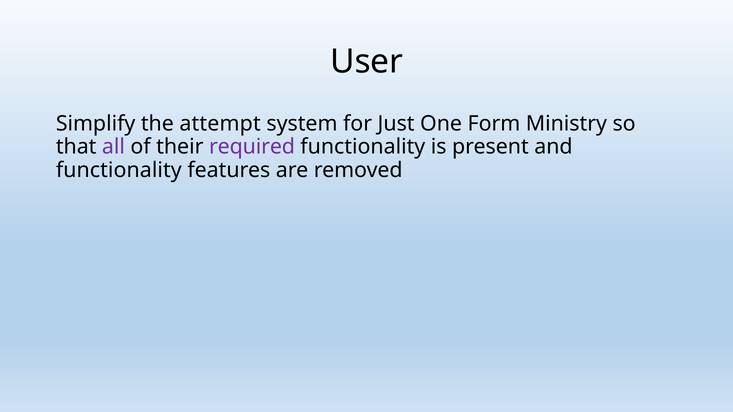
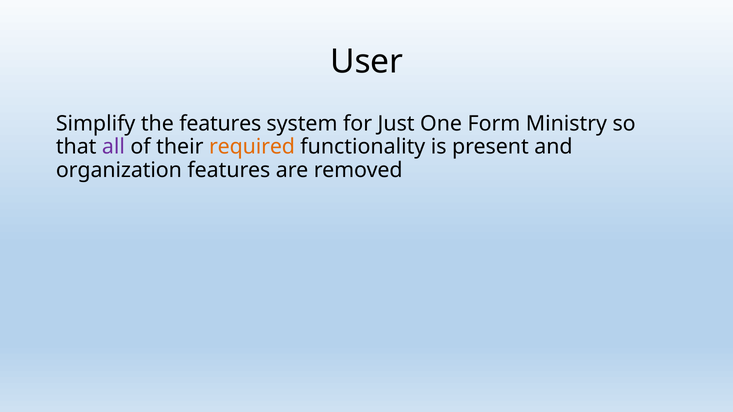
the attempt: attempt -> features (220, 124)
required colour: purple -> orange (252, 147)
functionality: functionality -> organization (119, 170)
